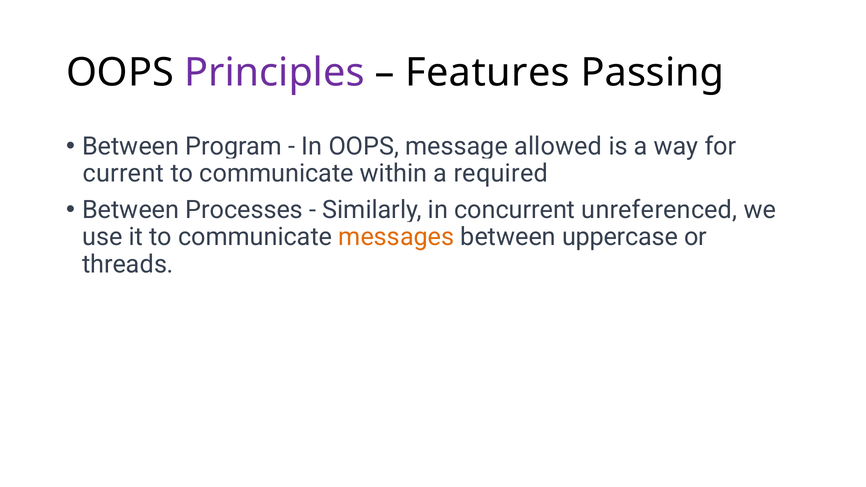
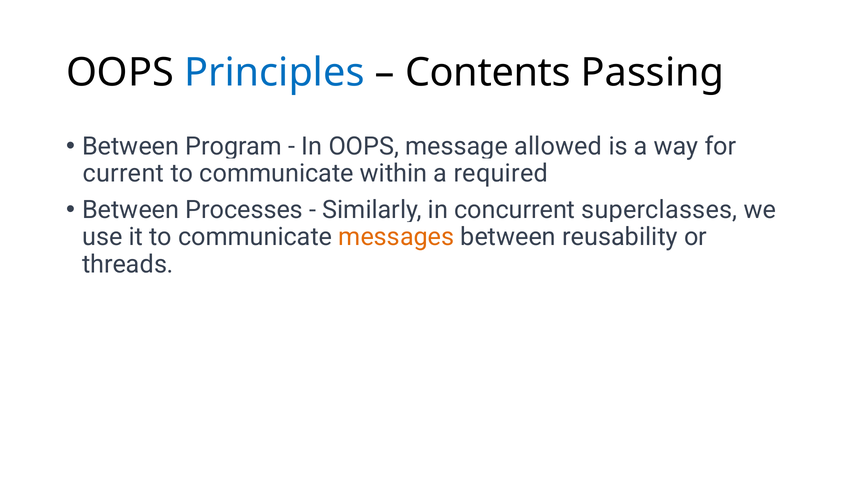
Principles colour: purple -> blue (274, 73)
Features: Features -> Contents (488, 73)
unreferenced: unreferenced -> superclasses (659, 210)
uppercase: uppercase -> reusability (620, 237)
